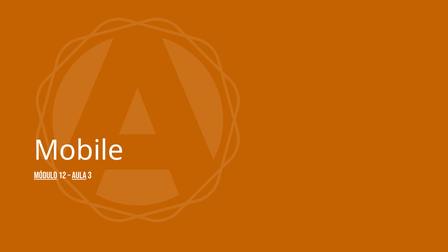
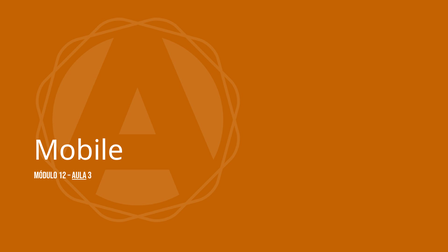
Módulo underline: present -> none (46, 175)
